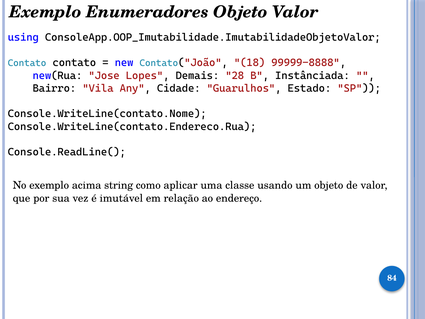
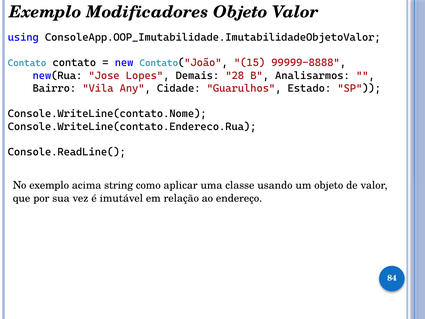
Enumeradores: Enumeradores -> Modificadores (147, 12)
18: 18 -> 15 (250, 63)
Instânciada: Instânciada -> Analisarmos (312, 75)
